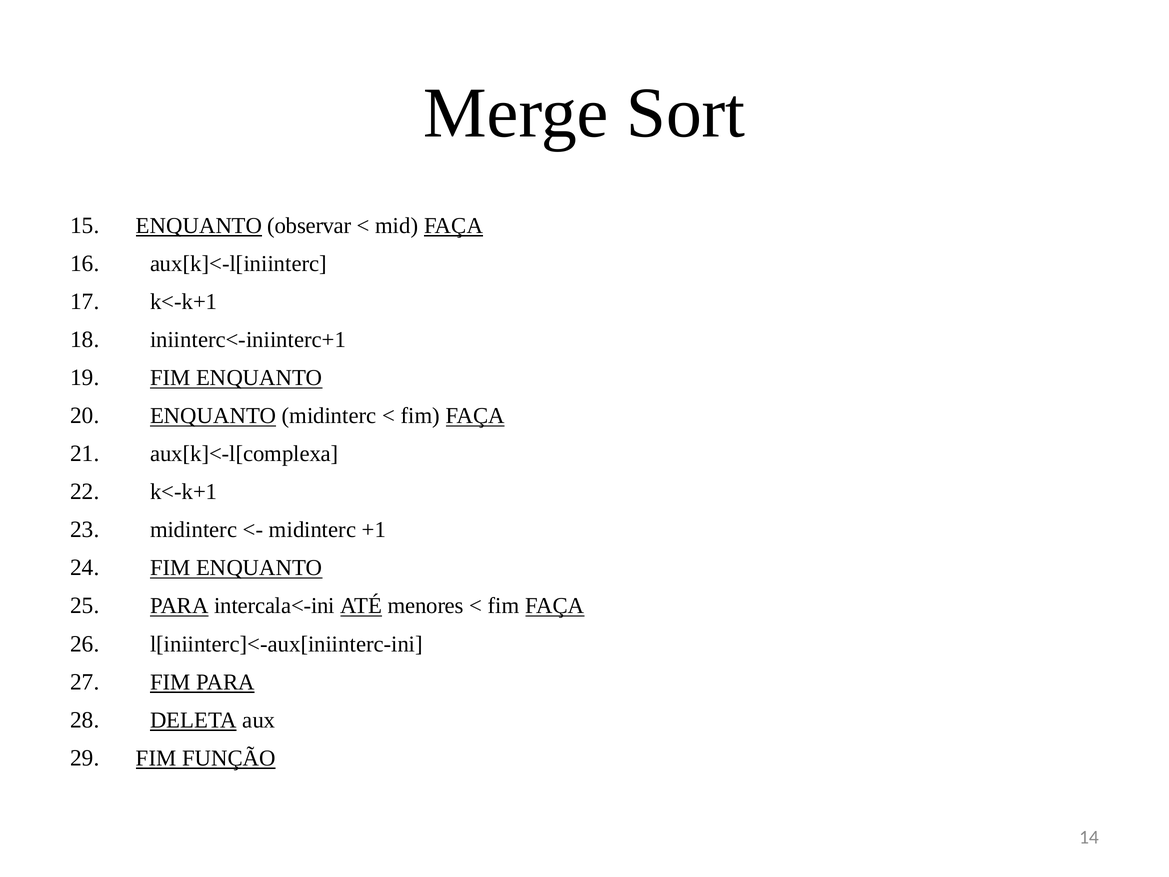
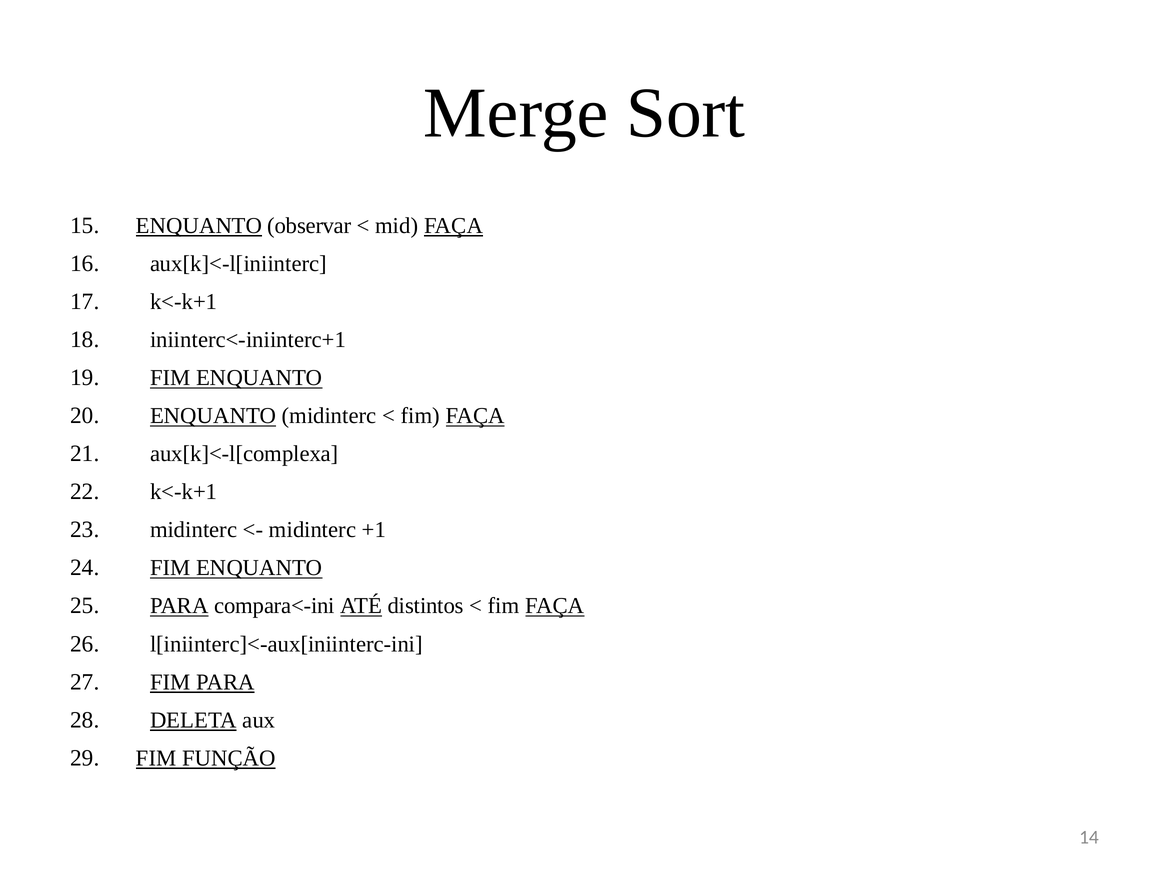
intercala<-ini: intercala<-ini -> compara<-ini (275, 606)
menores: menores -> distintos (426, 606)
